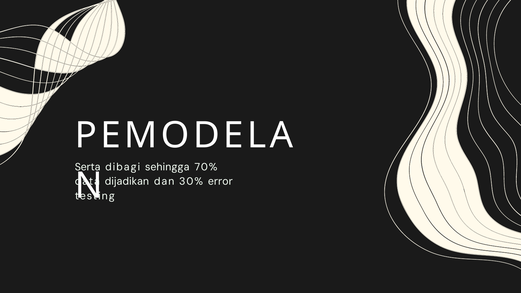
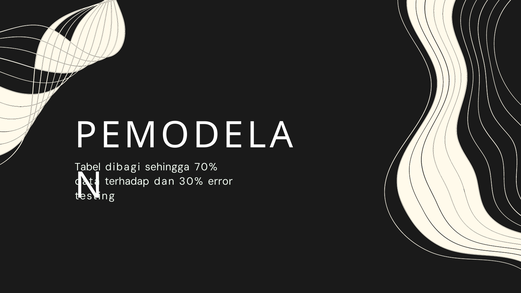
Serta: Serta -> Tabel (88, 167)
dijadikan: dijadikan -> terhadap (127, 182)
